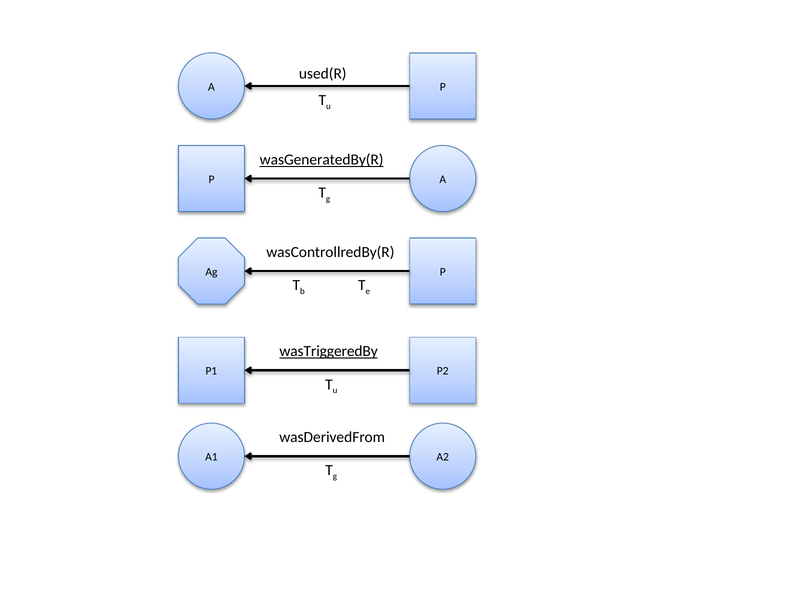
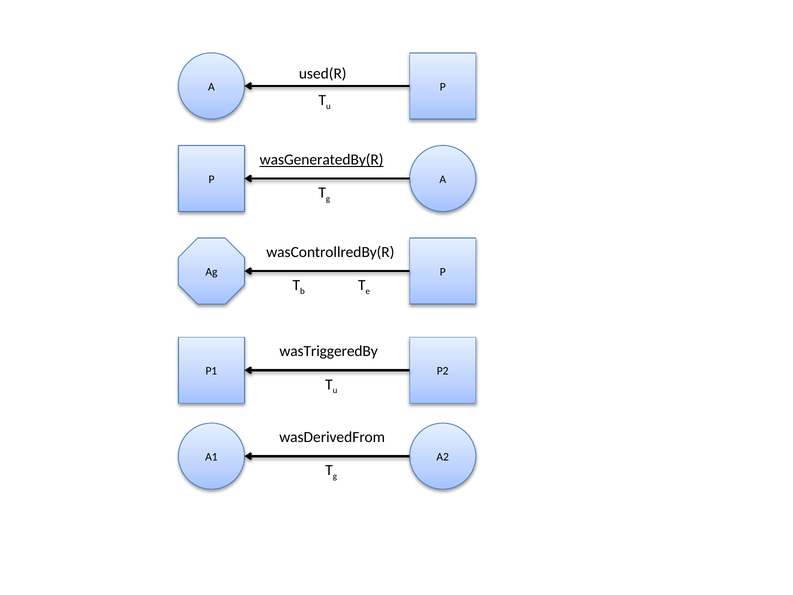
wasTriggeredBy underline: present -> none (329, 351)
